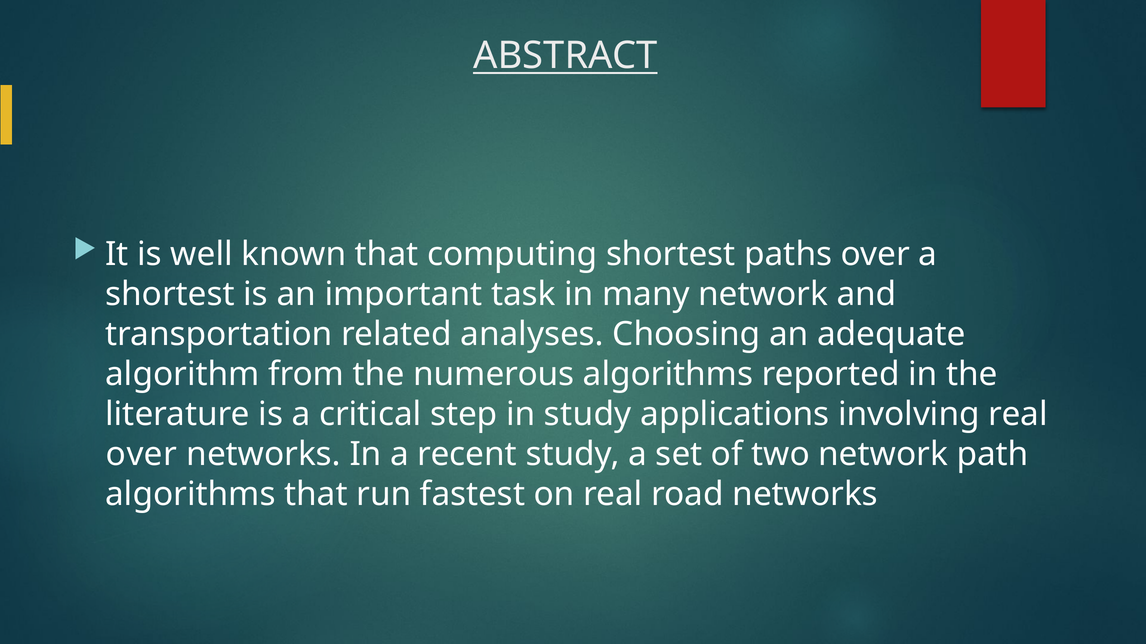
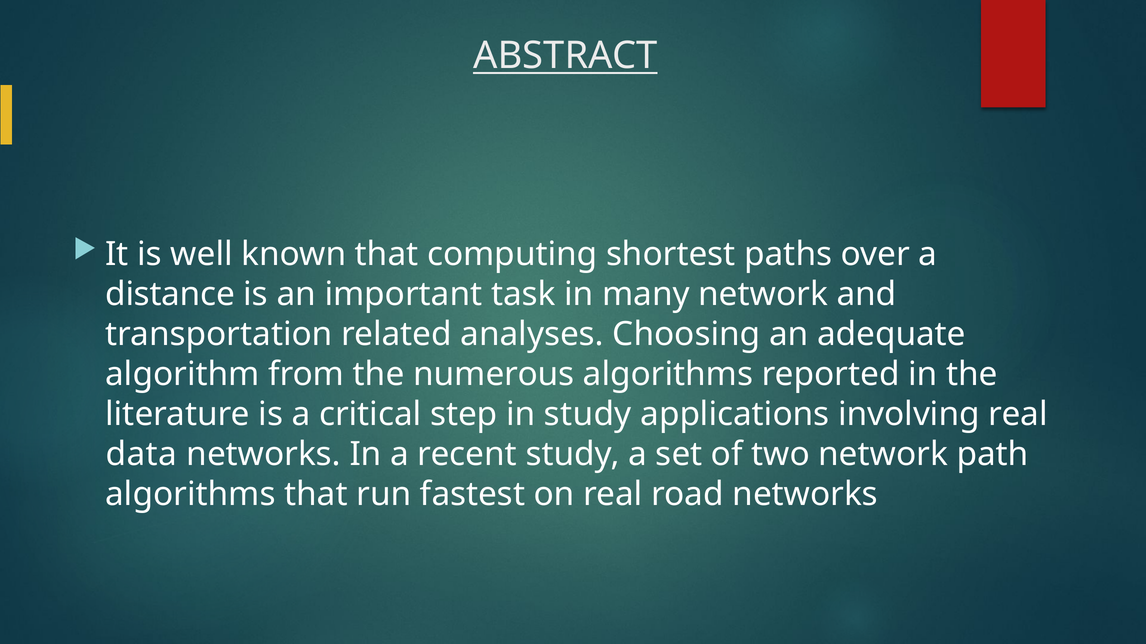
shortest: shortest -> distance (170, 294)
over: over -> data (141, 454)
